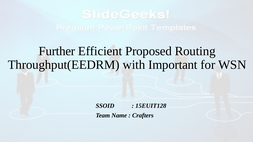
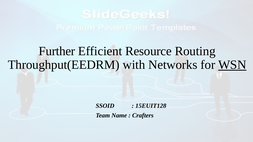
Proposed: Proposed -> Resource (149, 51)
Important: Important -> Networks (173, 65)
WSN underline: none -> present (232, 65)
